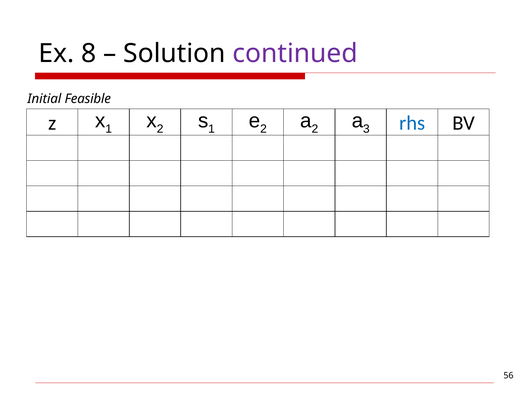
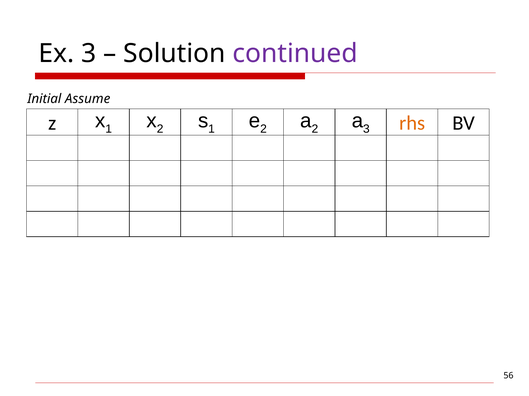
Ex 8: 8 -> 3 (89, 54)
Feasible: Feasible -> Assume (88, 99)
rhs colour: blue -> orange (412, 123)
